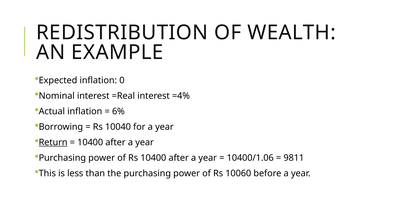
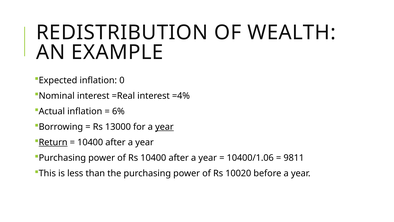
10040: 10040 -> 13000 (118, 127)
year underline: none -> present (164, 127)
10060: 10060 -> 10020 (238, 173)
